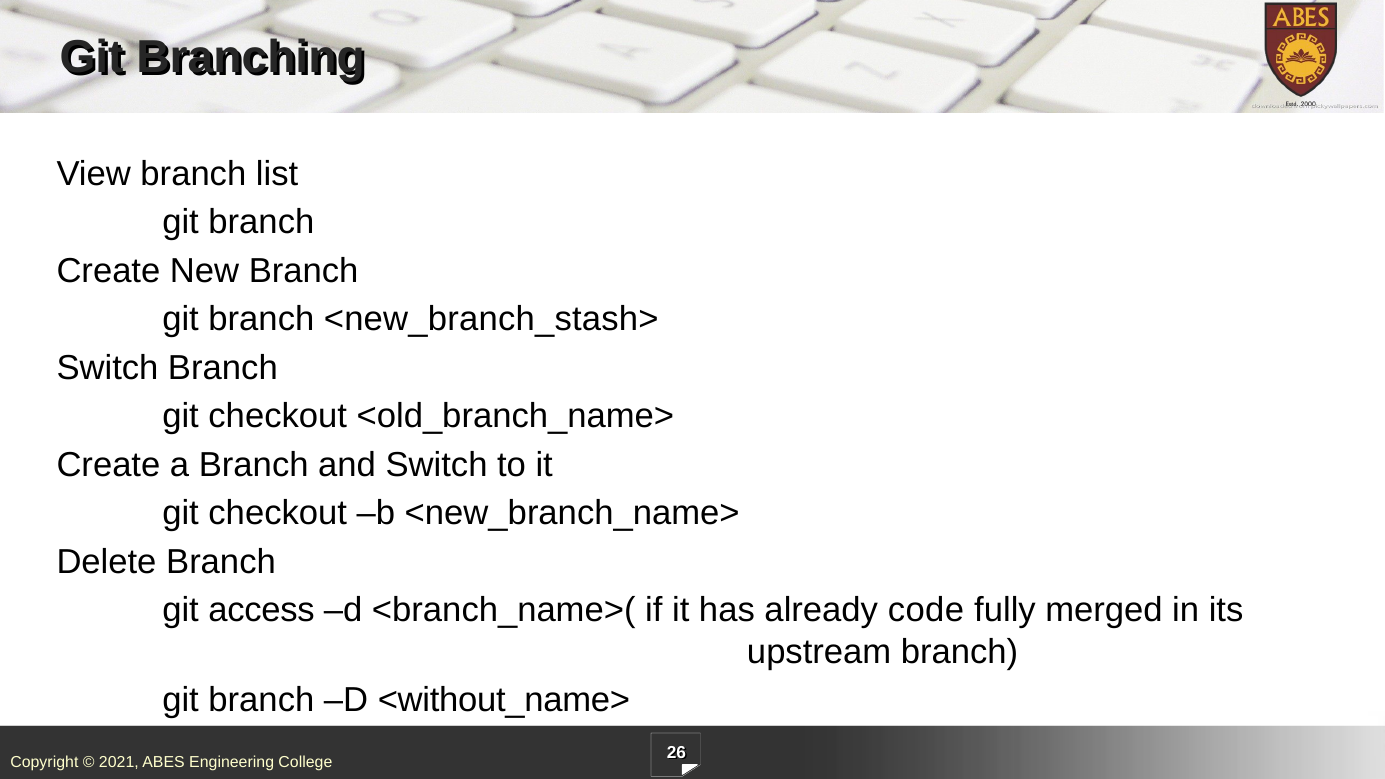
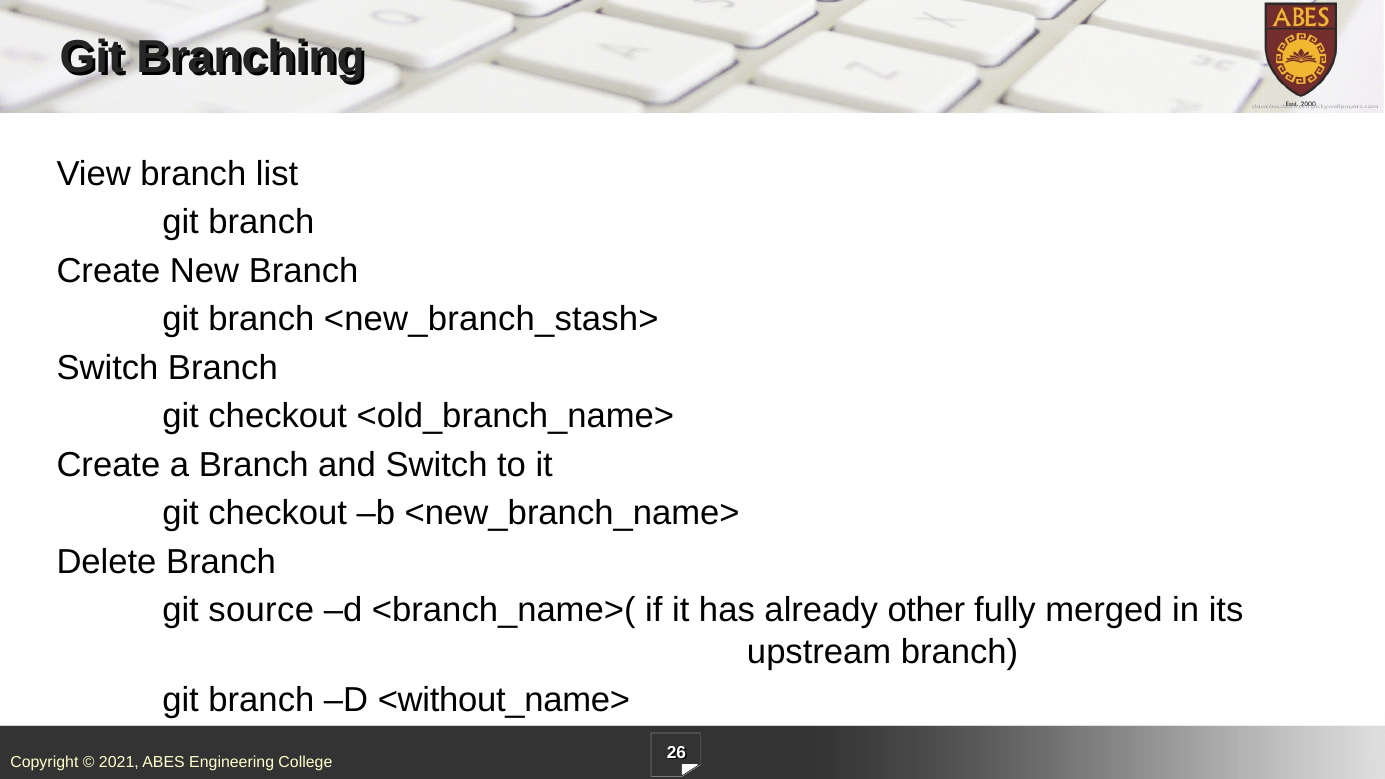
access: access -> source (261, 610)
code: code -> other (926, 610)
